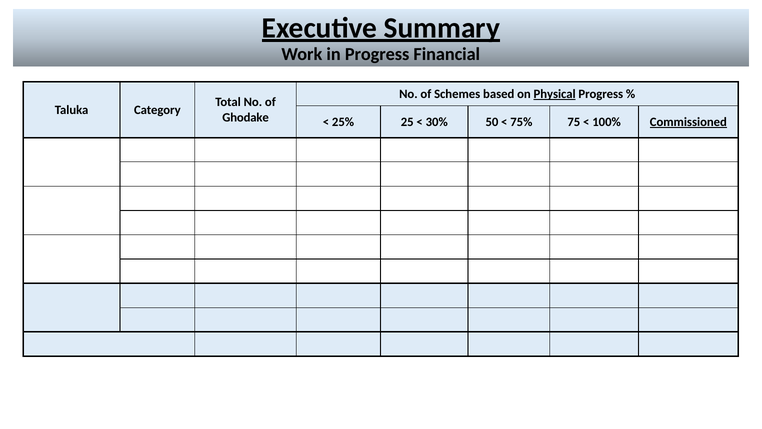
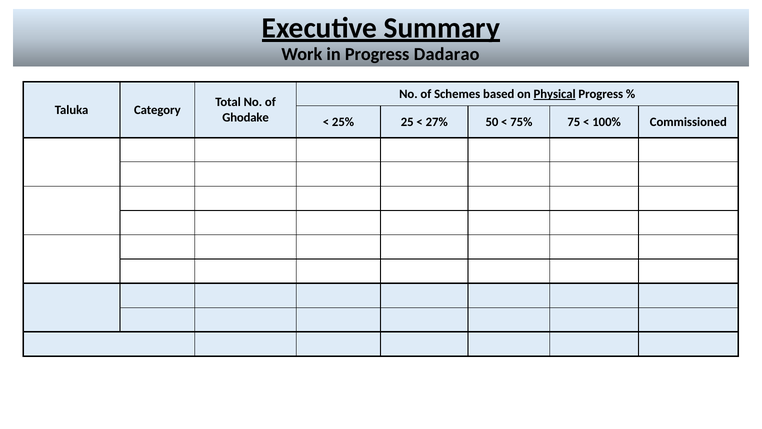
Financial: Financial -> Dadarao (447, 54)
30%: 30% -> 27% (437, 122)
Commissioned underline: present -> none (688, 122)
